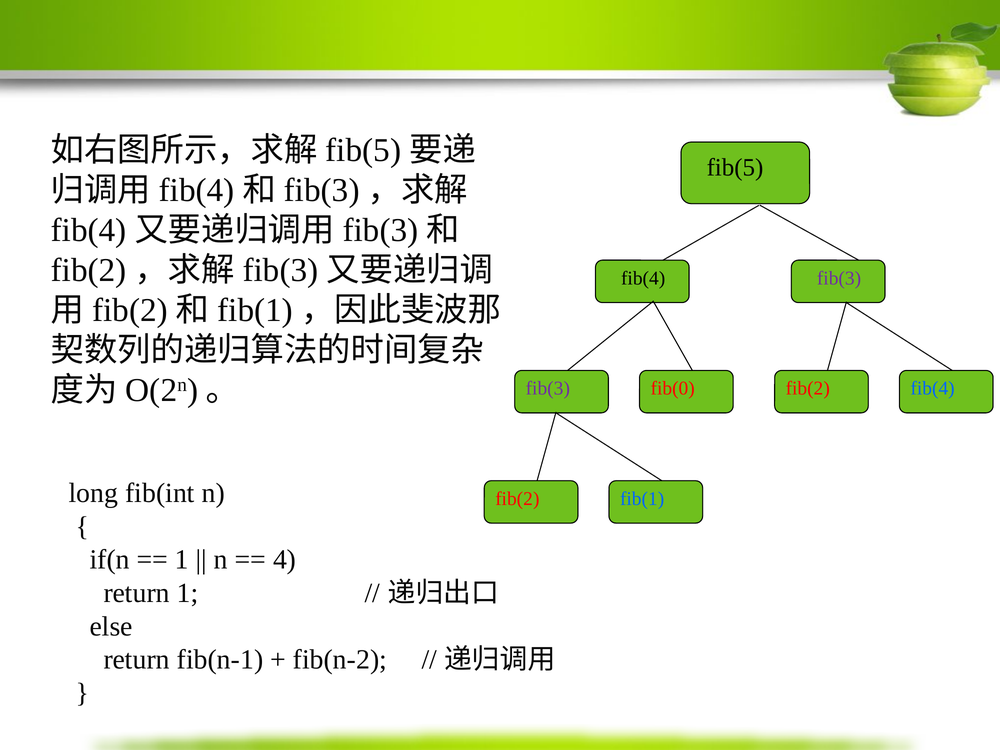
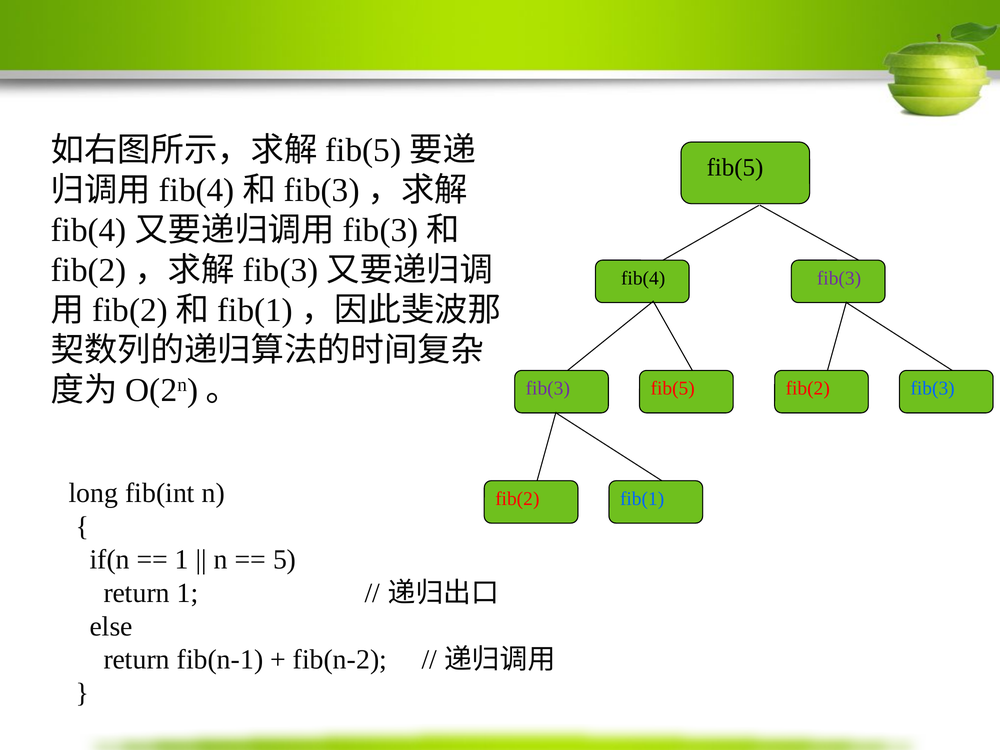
fib(3 fib(0: fib(0 -> fib(5 (673, 388)
fib(2 fib(4: fib(4 -> fib(3 (933, 388)
4: 4 -> 5 (285, 560)
